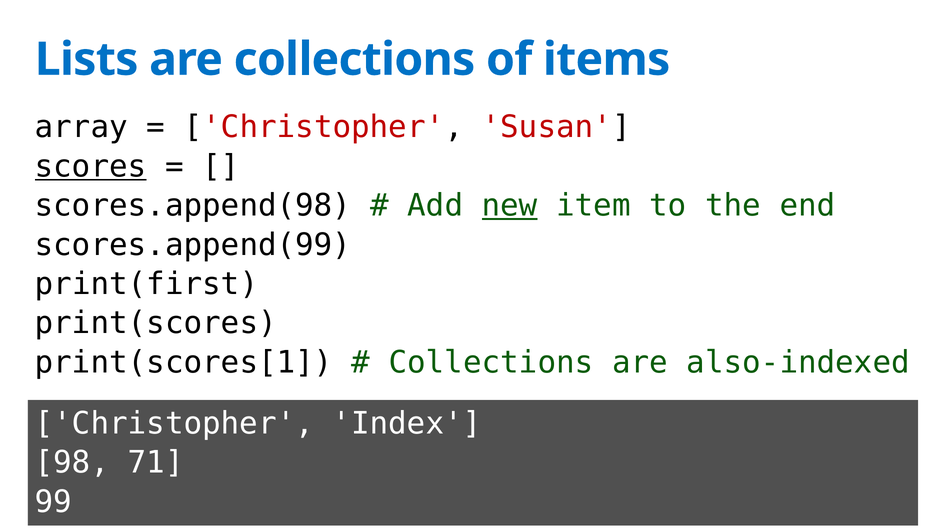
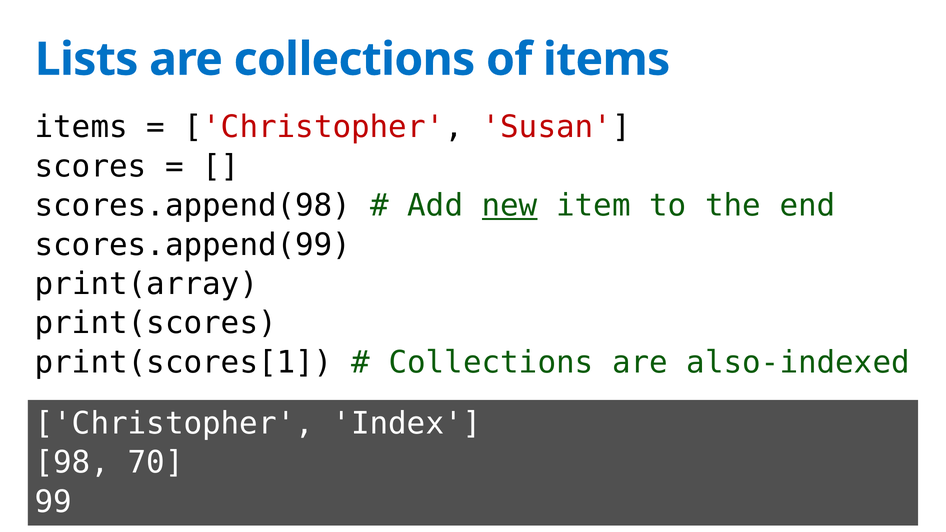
array: array -> items (81, 127)
scores underline: present -> none (91, 166)
print(first: print(first -> print(array (146, 284)
71: 71 -> 70 (156, 463)
